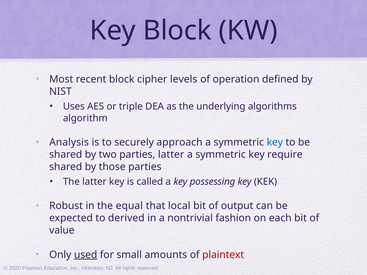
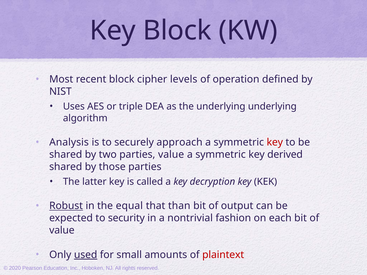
underlying algorithms: algorithms -> underlying (272, 107)
key colour: blue -> red (275, 142)
parties latter: latter -> value (171, 155)
require: require -> derived (285, 155)
possessing: possessing -> decryption (212, 182)
Robust underline: none -> present (66, 206)
local: local -> than (179, 206)
derived: derived -> security (126, 218)
